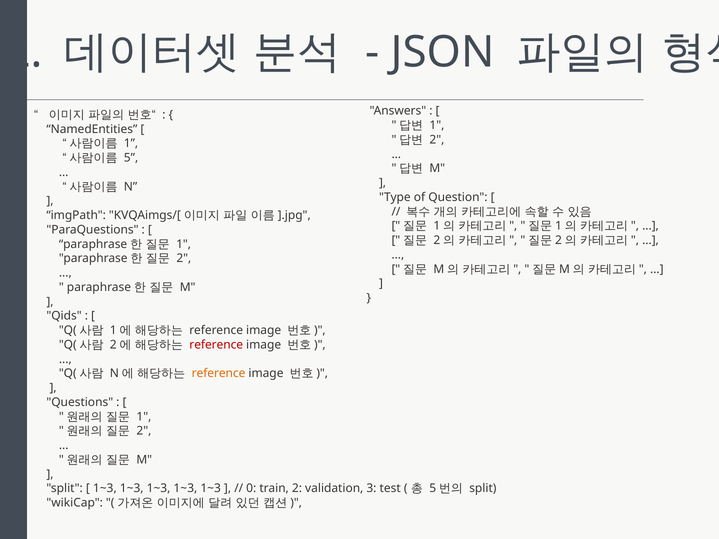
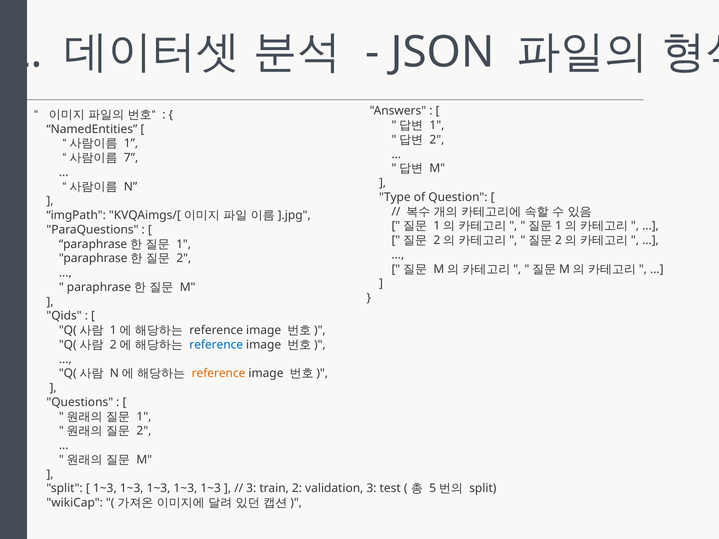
5: 5 -> 7 (131, 158)
reference colour: red -> blue (216, 345)
0: 0 -> 3 (251, 489)
